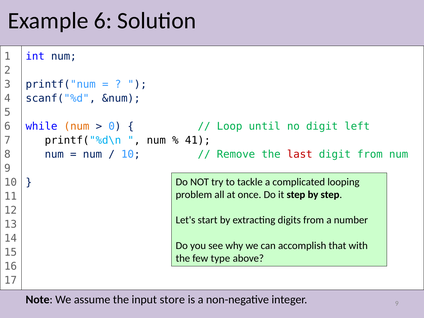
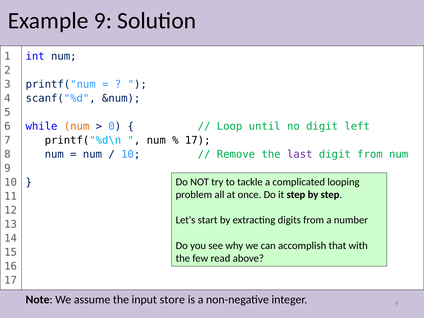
Example 6: 6 -> 9 (103, 21)
41: 41 -> 17 (198, 140)
last colour: red -> purple (300, 154)
type: type -> read (220, 258)
